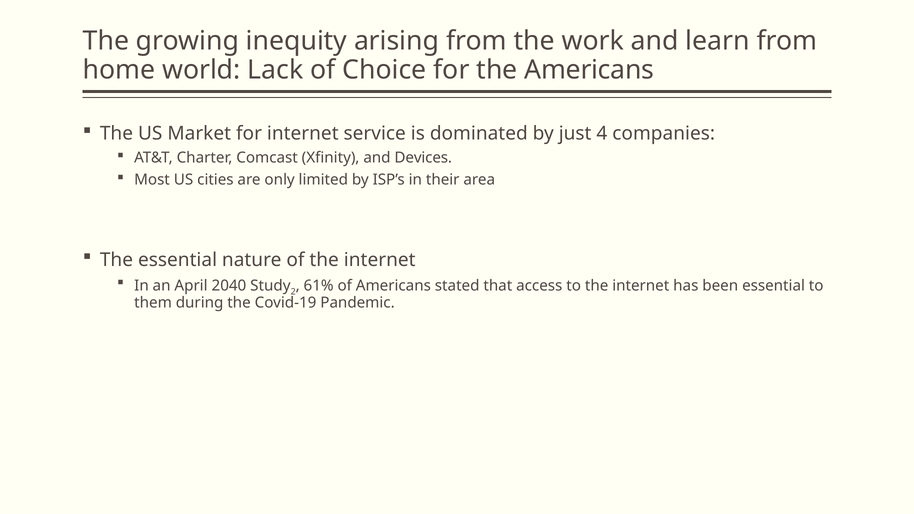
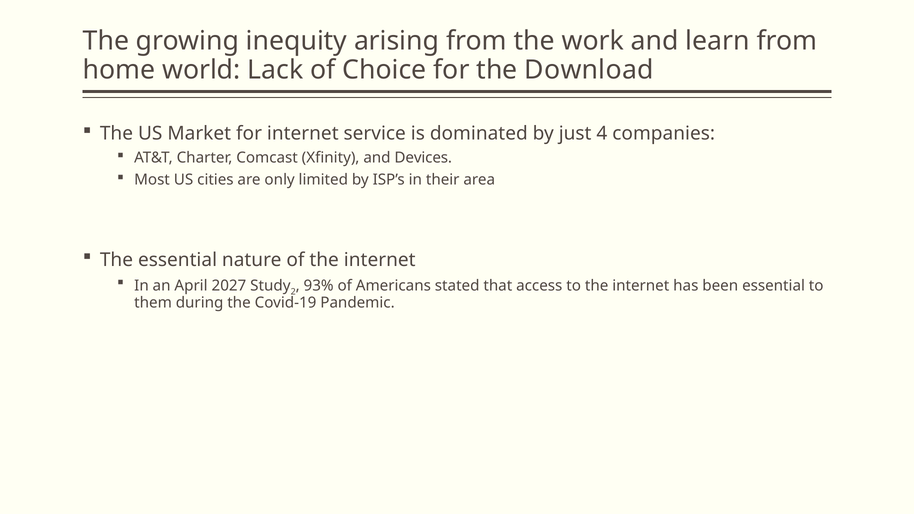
the Americans: Americans -> Download (589, 70)
2040: 2040 -> 2027 (229, 286)
61%: 61% -> 93% (319, 286)
